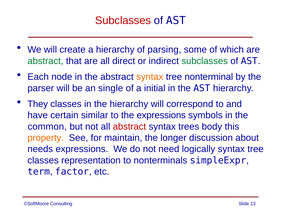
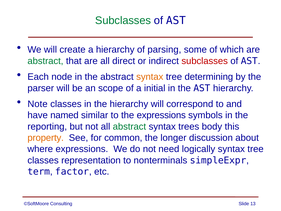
Subclasses colour: red -> green (123, 20)
subclasses colour: green -> red (205, 61)
nonterminal: nonterminal -> determining (209, 77)
single: single -> scope (111, 88)
They: They -> Note (38, 104)
certain: certain -> named (64, 115)
common: common -> reporting (47, 126)
abstract colour: red -> green (129, 126)
maintain: maintain -> common (123, 138)
needs: needs -> where (40, 149)
